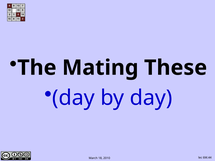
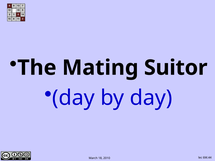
These: These -> Suitor (176, 68)
